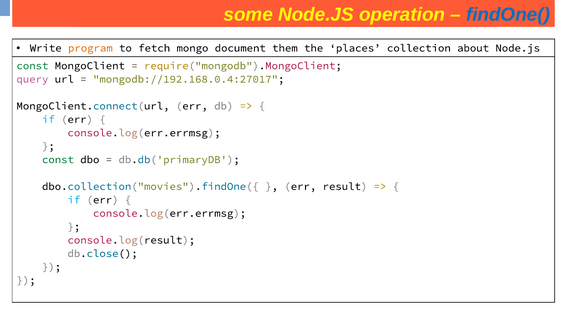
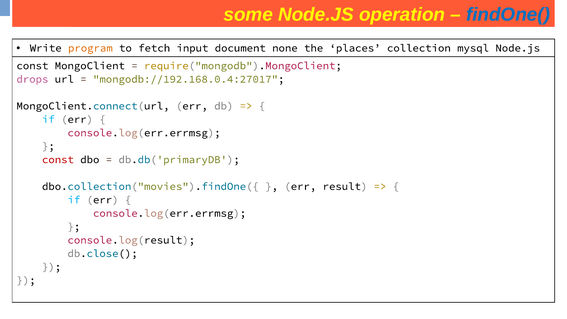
mongo: mongo -> input (192, 48)
them: them -> none (285, 48)
about: about -> mysql (473, 48)
const colour: green -> black (32, 66)
query: query -> drops (32, 79)
const colour: green -> red (58, 160)
